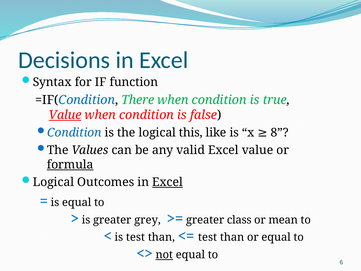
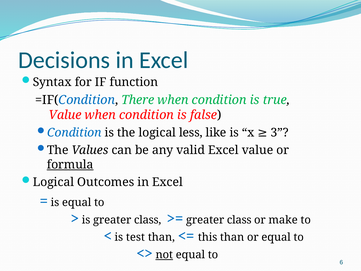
Value underline: present -> none (65, 115)
this: this -> less (191, 133)
8: 8 -> 3 (280, 133)
Excel underline: present -> none (167, 182)
is greater grey: grey -> class (148, 220)
mean: mean -> make (283, 220)
test: test -> this (208, 237)
